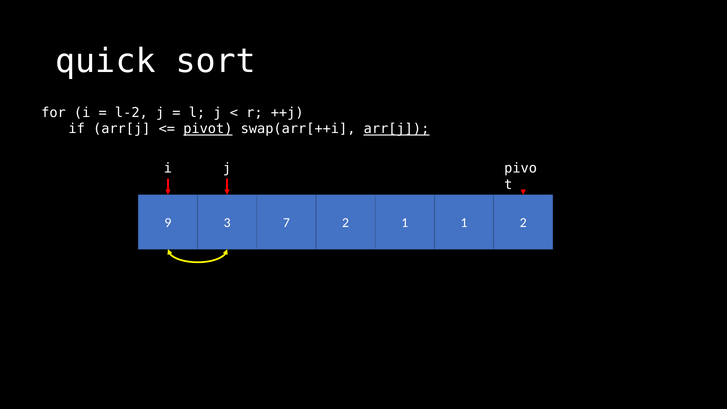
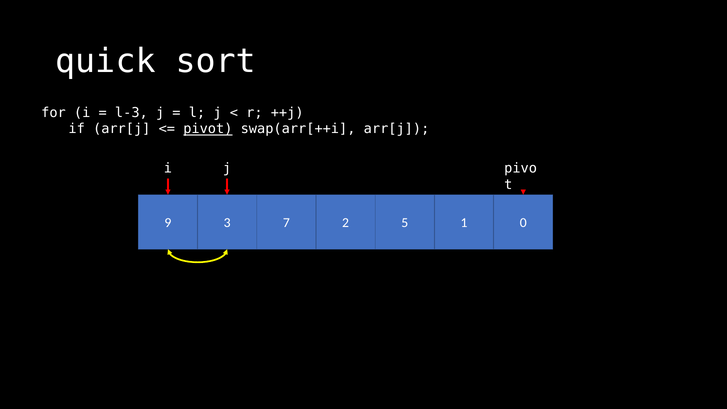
l-2: l-2 -> l-3 (131, 113)
arr[j underline: present -> none (397, 129)
2 1: 1 -> 5 (405, 223)
1 2: 2 -> 0 (523, 223)
